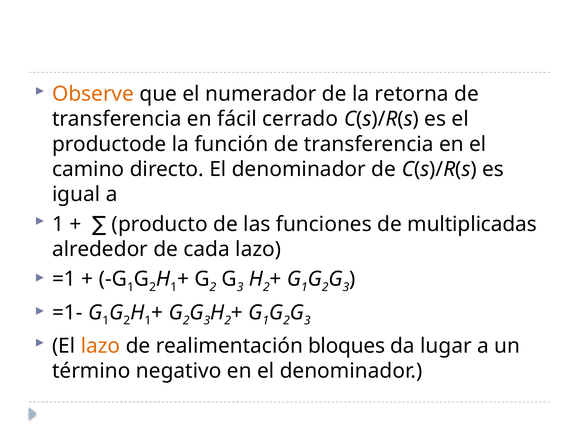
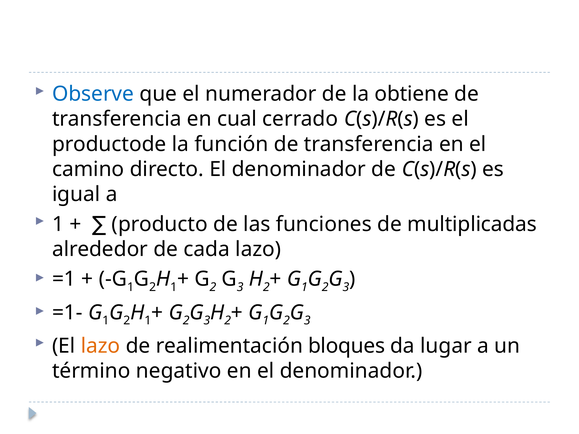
Observe colour: orange -> blue (93, 94)
retorna: retorna -> obtiene (412, 94)
fácil: fácil -> cual (237, 119)
